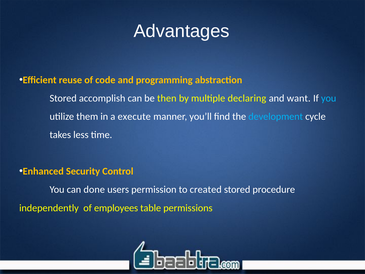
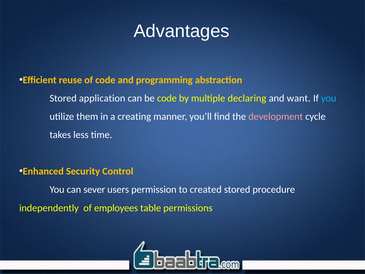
accomplish: accomplish -> application (102, 98)
be then: then -> code (167, 98)
execute: execute -> creating (134, 116)
development colour: light blue -> pink (276, 116)
done: done -> sever (94, 189)
